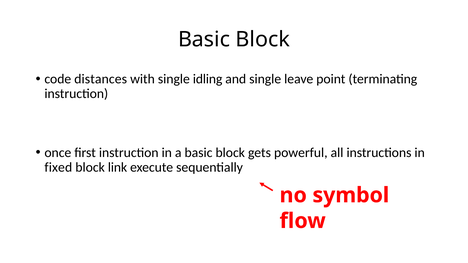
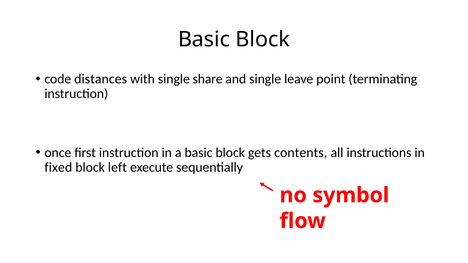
idling: idling -> share (208, 79)
powerful: powerful -> contents (301, 153)
link: link -> left (117, 167)
